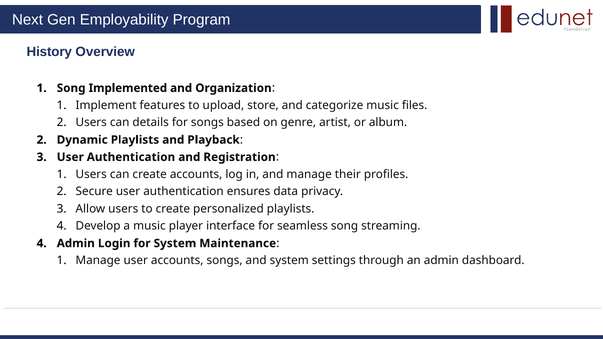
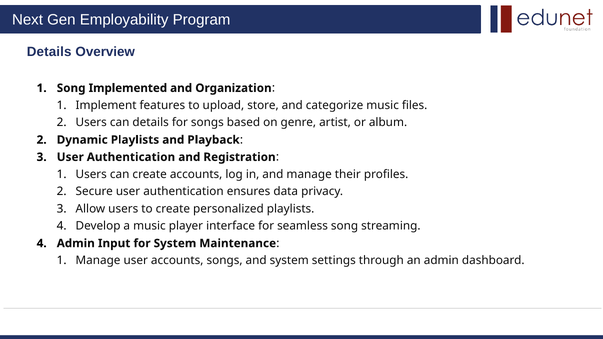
History: History -> Details (49, 52)
Login: Login -> Input (114, 243)
